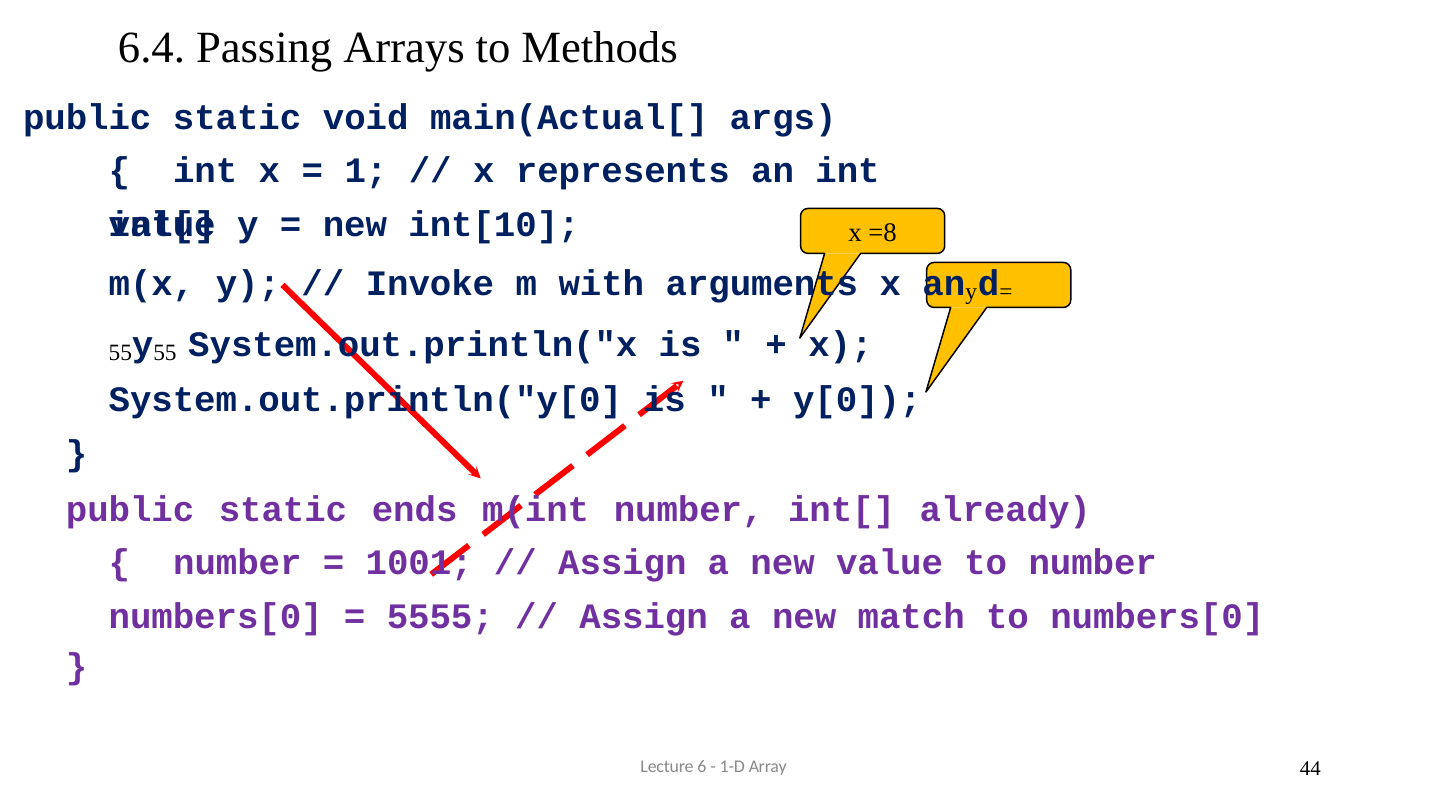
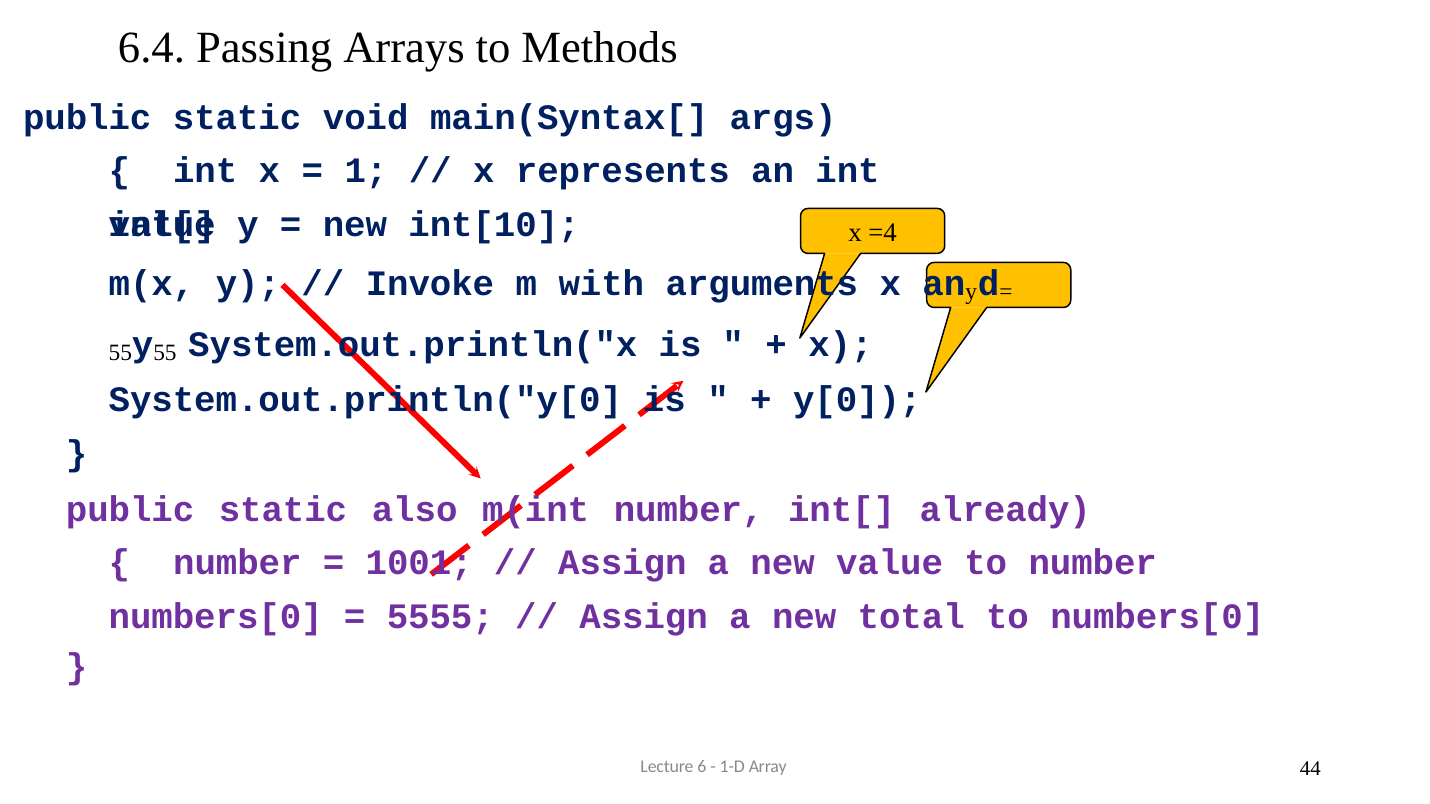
main(Actual[: main(Actual[ -> main(Syntax[ (569, 117)
=8: =8 -> =4 (883, 232)
ends: ends -> also (415, 510)
match: match -> total (911, 617)
